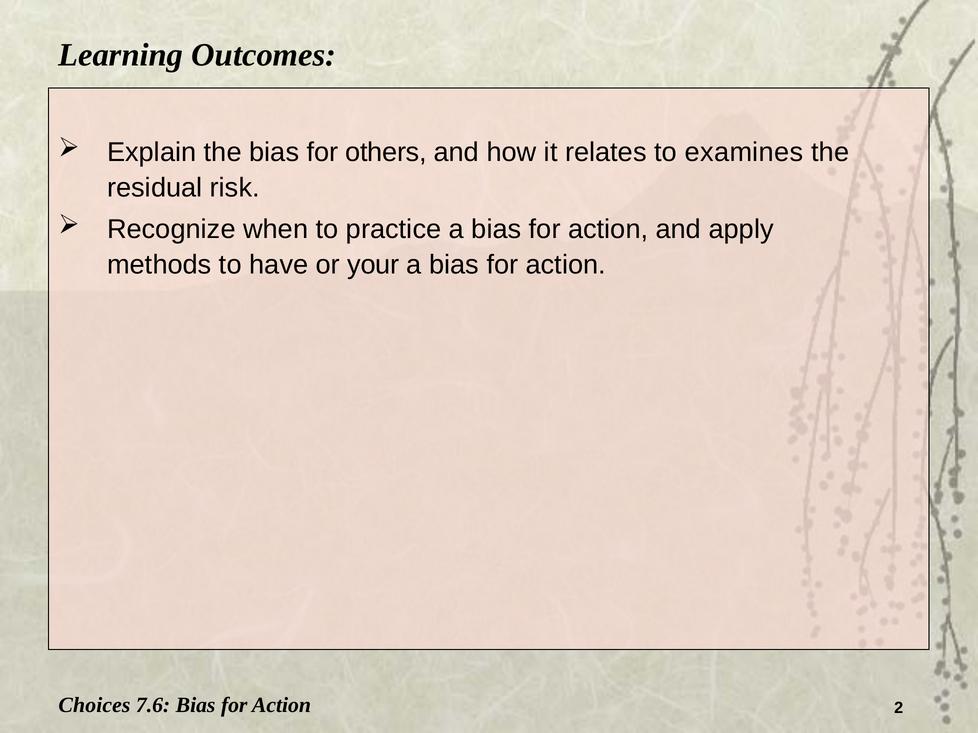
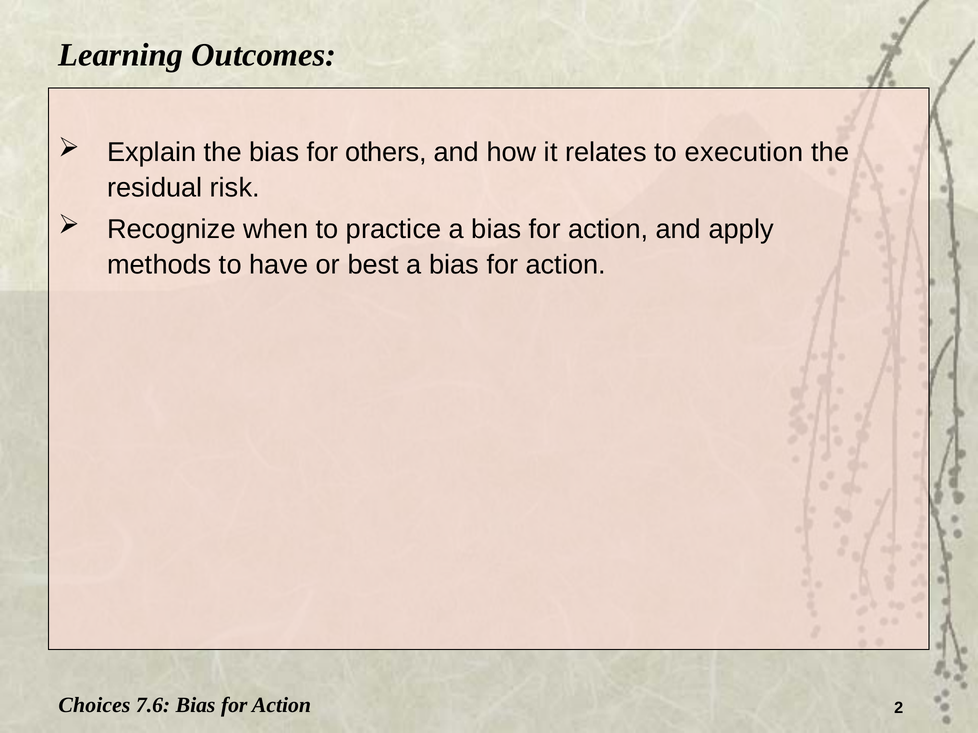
examines: examines -> execution (744, 152)
your: your -> best (373, 265)
